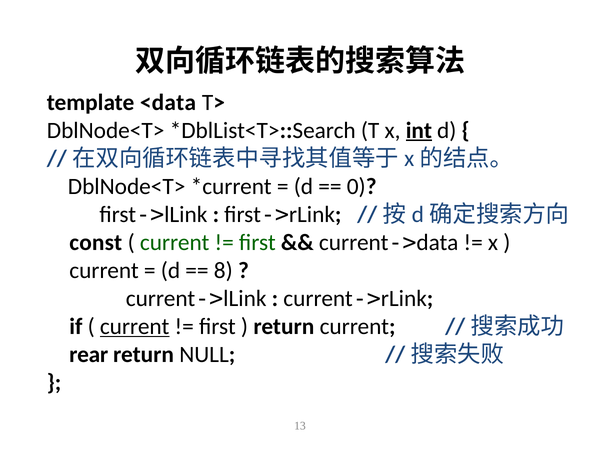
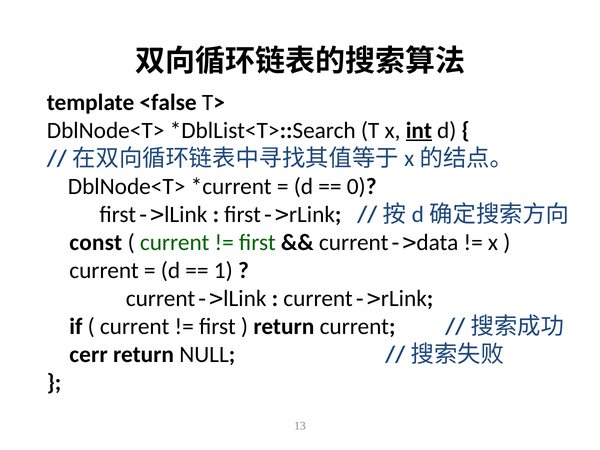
<data: <data -> <false (168, 102)
8: 8 -> 1 (223, 270)
current underline: present -> none (135, 327)
rear: rear -> cerr (89, 355)
